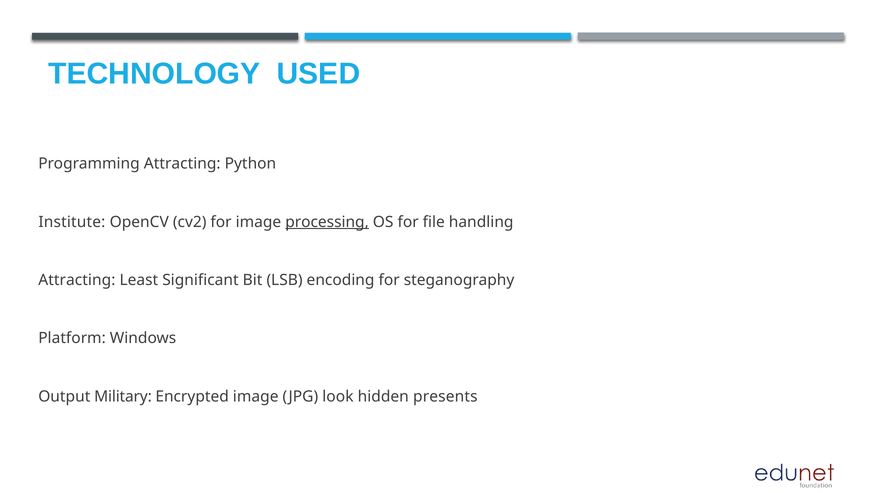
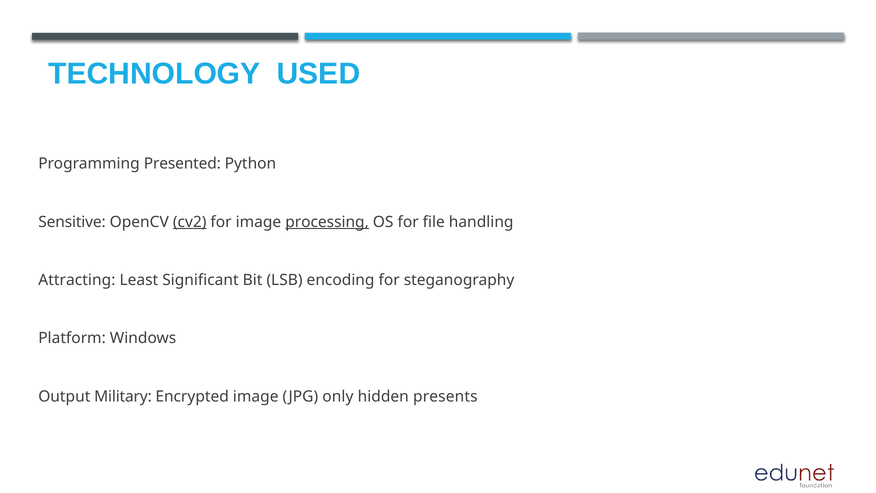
Programming Attracting: Attracting -> Presented (182, 164)
Institute: Institute -> Sensitive (72, 222)
cv2 underline: none -> present (190, 222)
look: look -> only (338, 396)
